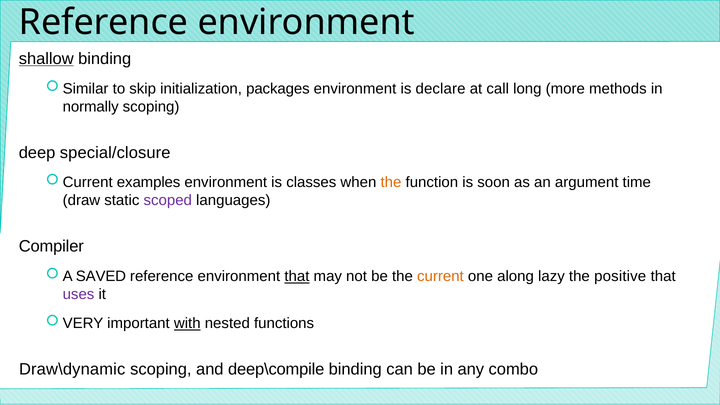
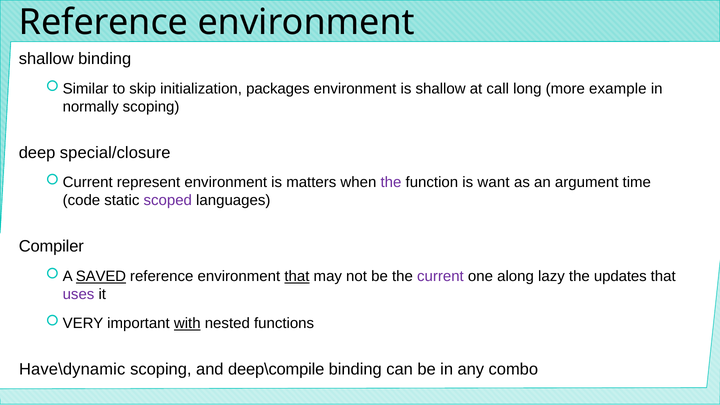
shallow underline: present -> none (46, 59)
is declare: declare -> shallow (441, 89)
methods: methods -> example (618, 89)
examples: examples -> represent (149, 182)
classes: classes -> matters (311, 182)
the colour: orange -> purple (391, 182)
soon: soon -> want (494, 182)
draw: draw -> code (81, 200)
SAVED underline: none -> present (101, 276)
current colour: orange -> purple (440, 276)
positive: positive -> updates (620, 276)
Draw\dynamic: Draw\dynamic -> Have\dynamic (72, 369)
